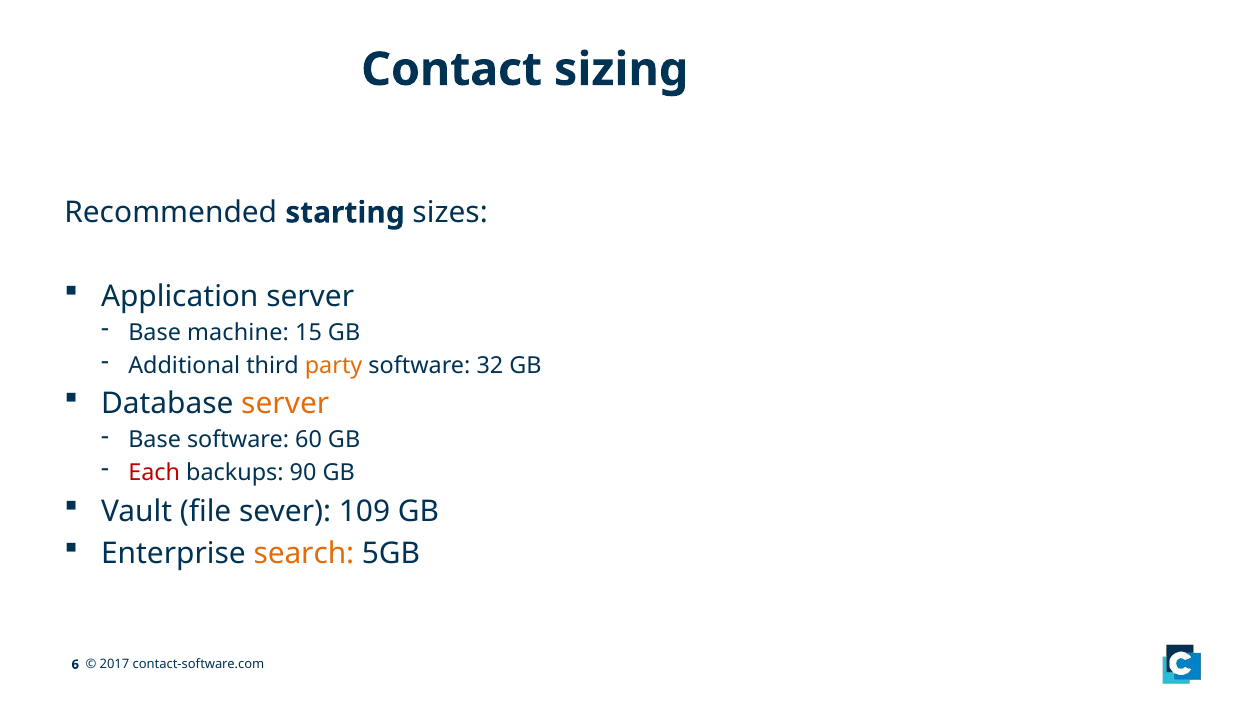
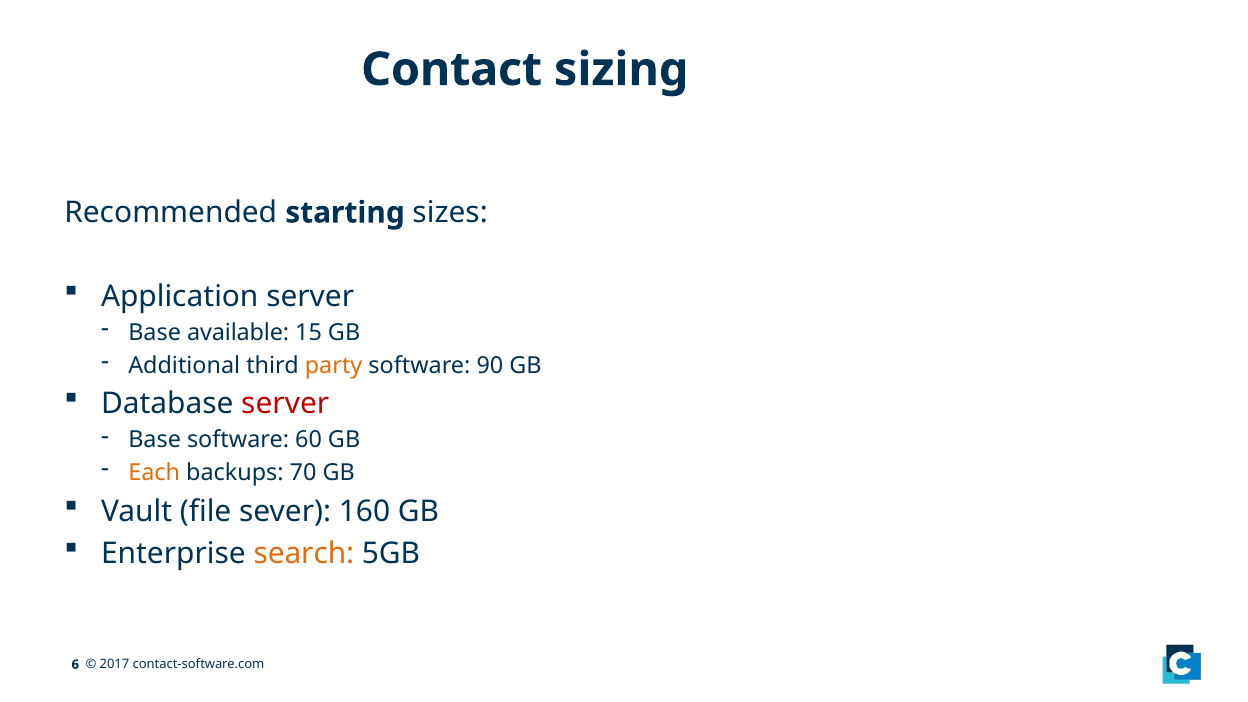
machine: machine -> available (238, 333)
32: 32 -> 90 (490, 365)
server colour: orange -> red (285, 404)
Each colour: red -> orange (154, 473)
90: 90 -> 70 (303, 473)
109: 109 -> 160 (365, 511)
